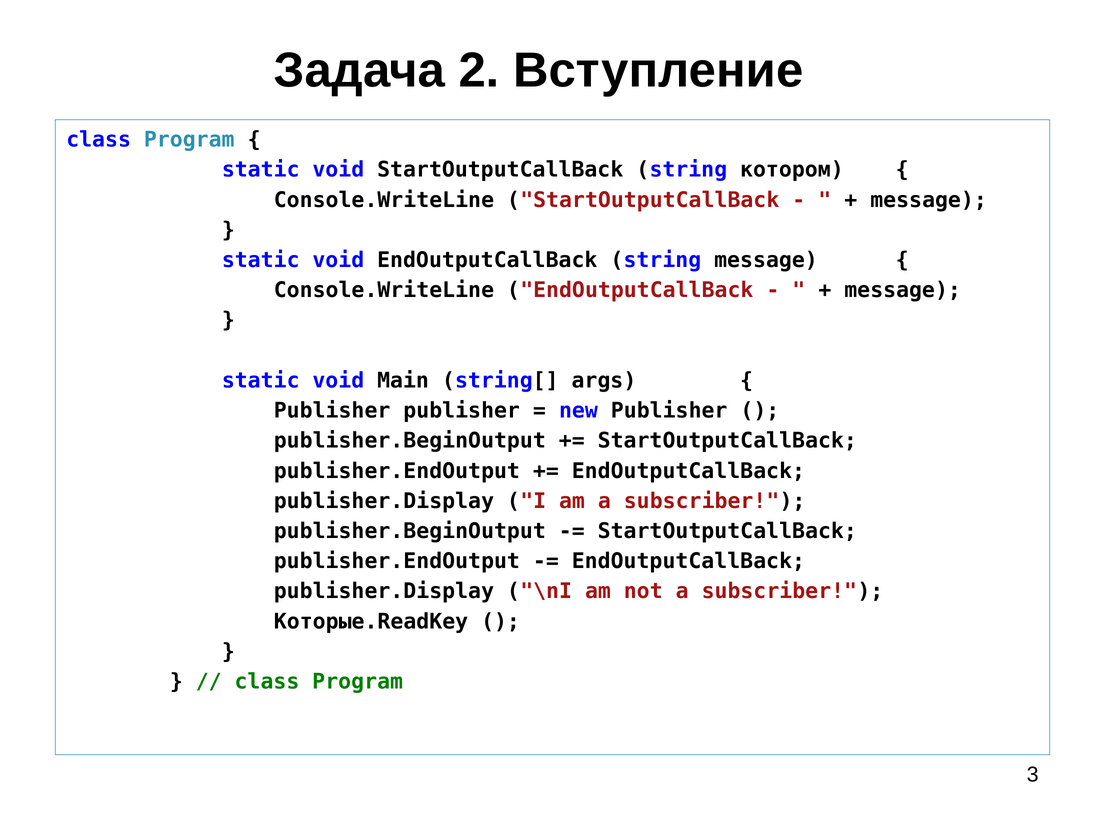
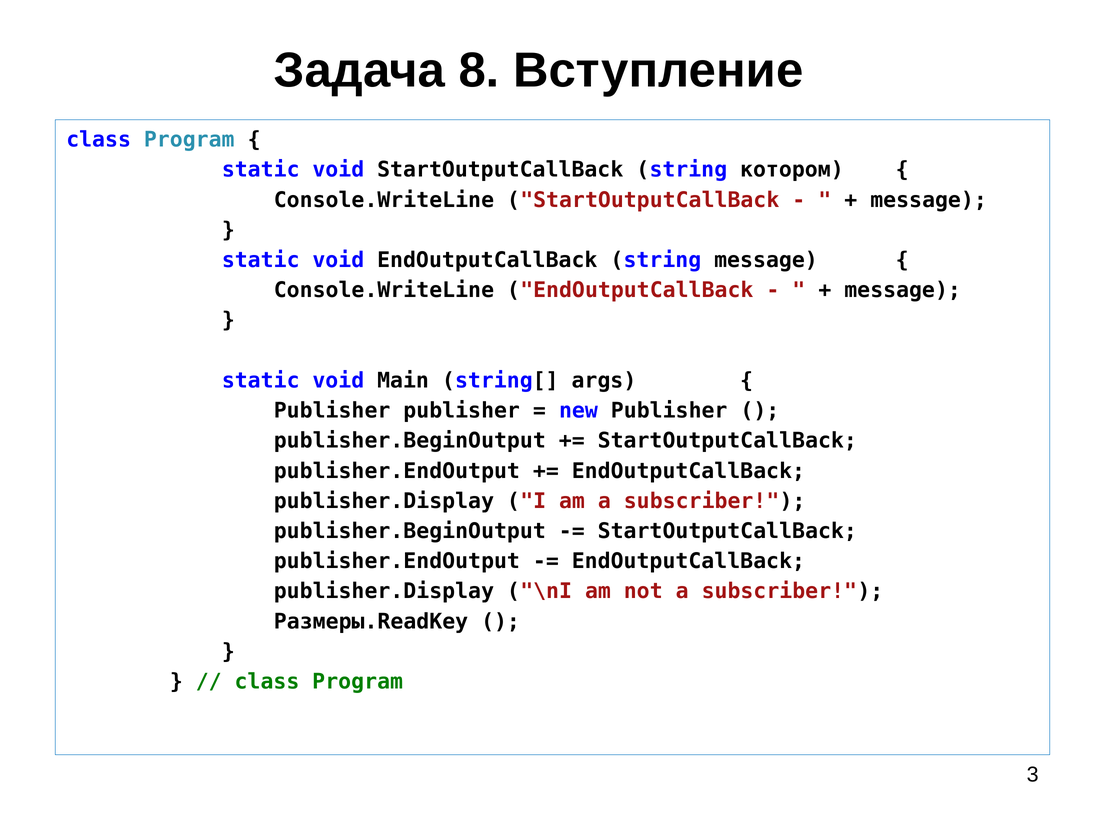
2: 2 -> 8 (479, 71)
Которые.ReadKey: Которые.ReadKey -> Размеры.ReadKey (371, 621)
